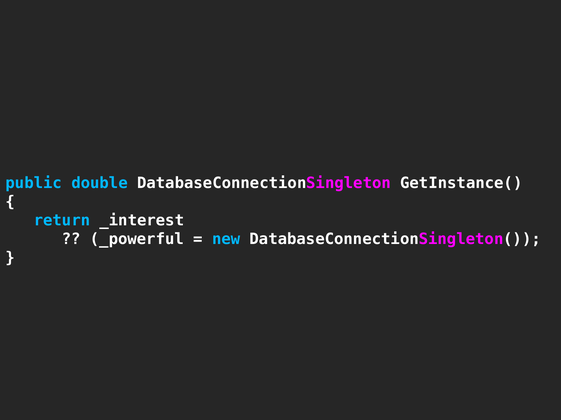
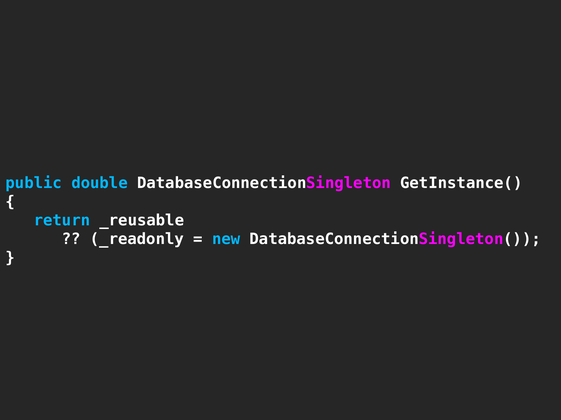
_interest: _interest -> _reusable (142, 221)
_powerful: _powerful -> _readonly (137, 240)
